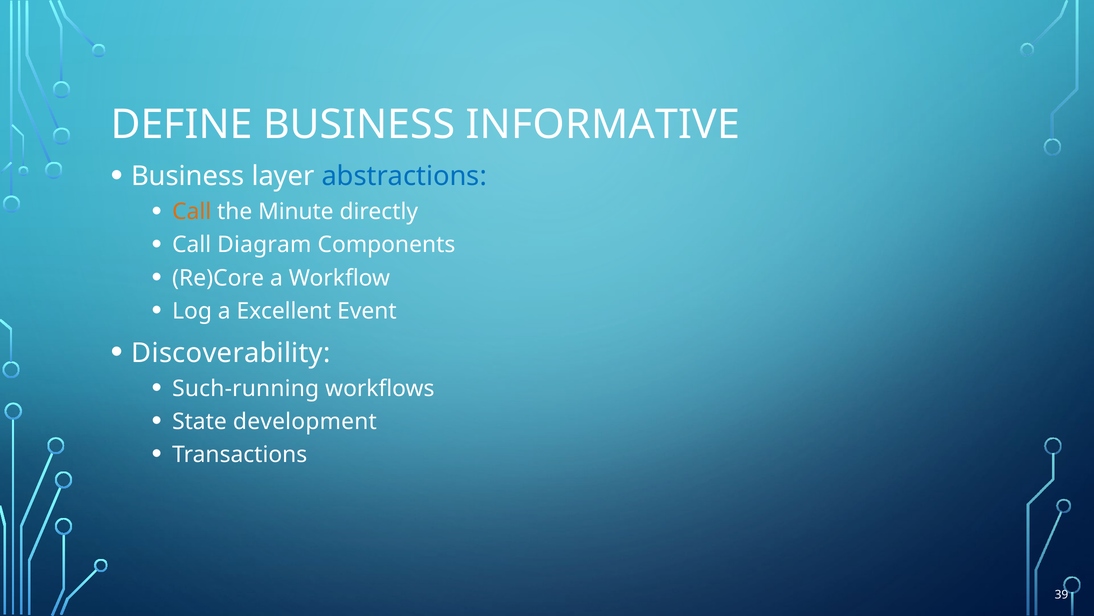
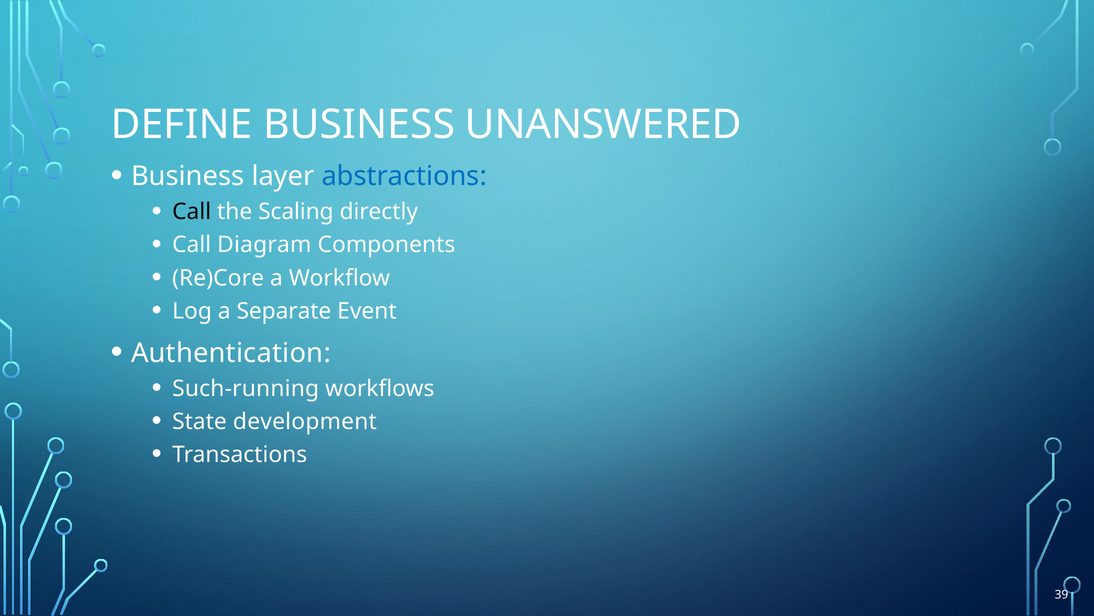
INFORMATIVE: INFORMATIVE -> UNANSWERED (603, 125)
Call colour: orange -> black (192, 212)
Minute: Minute -> Scaling (296, 212)
Excellent: Excellent -> Separate (284, 311)
Discoverability: Discoverability -> Authentication (231, 353)
